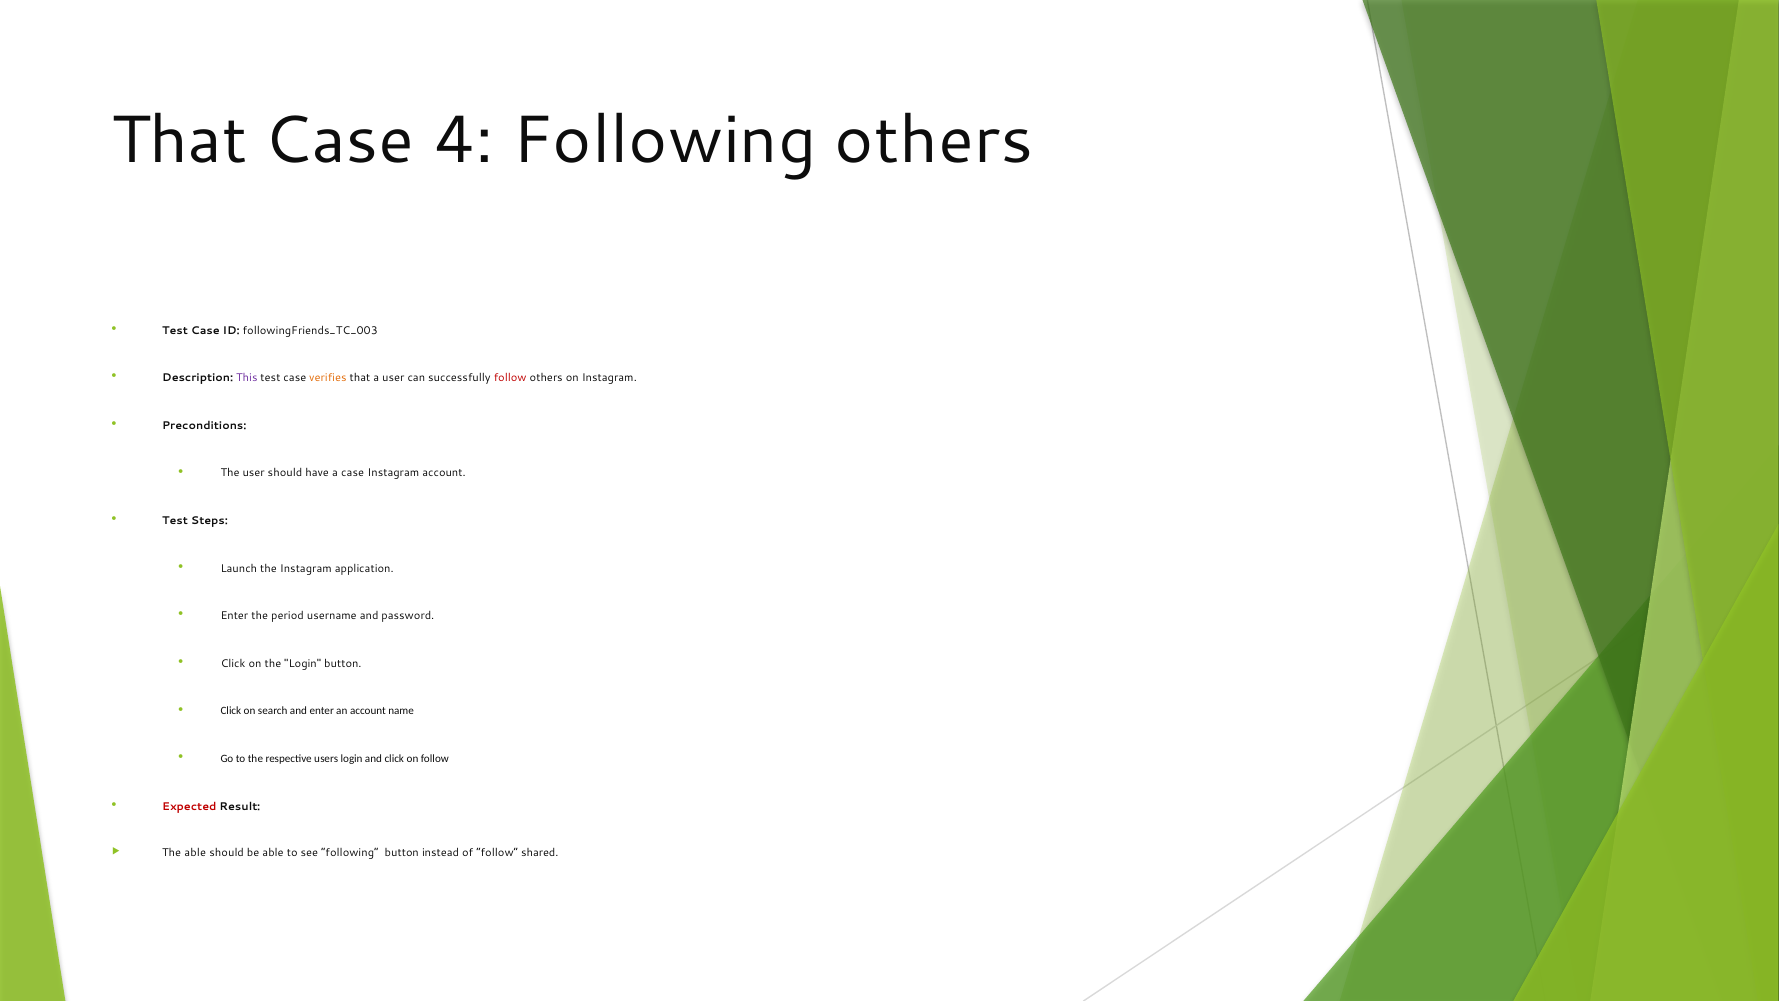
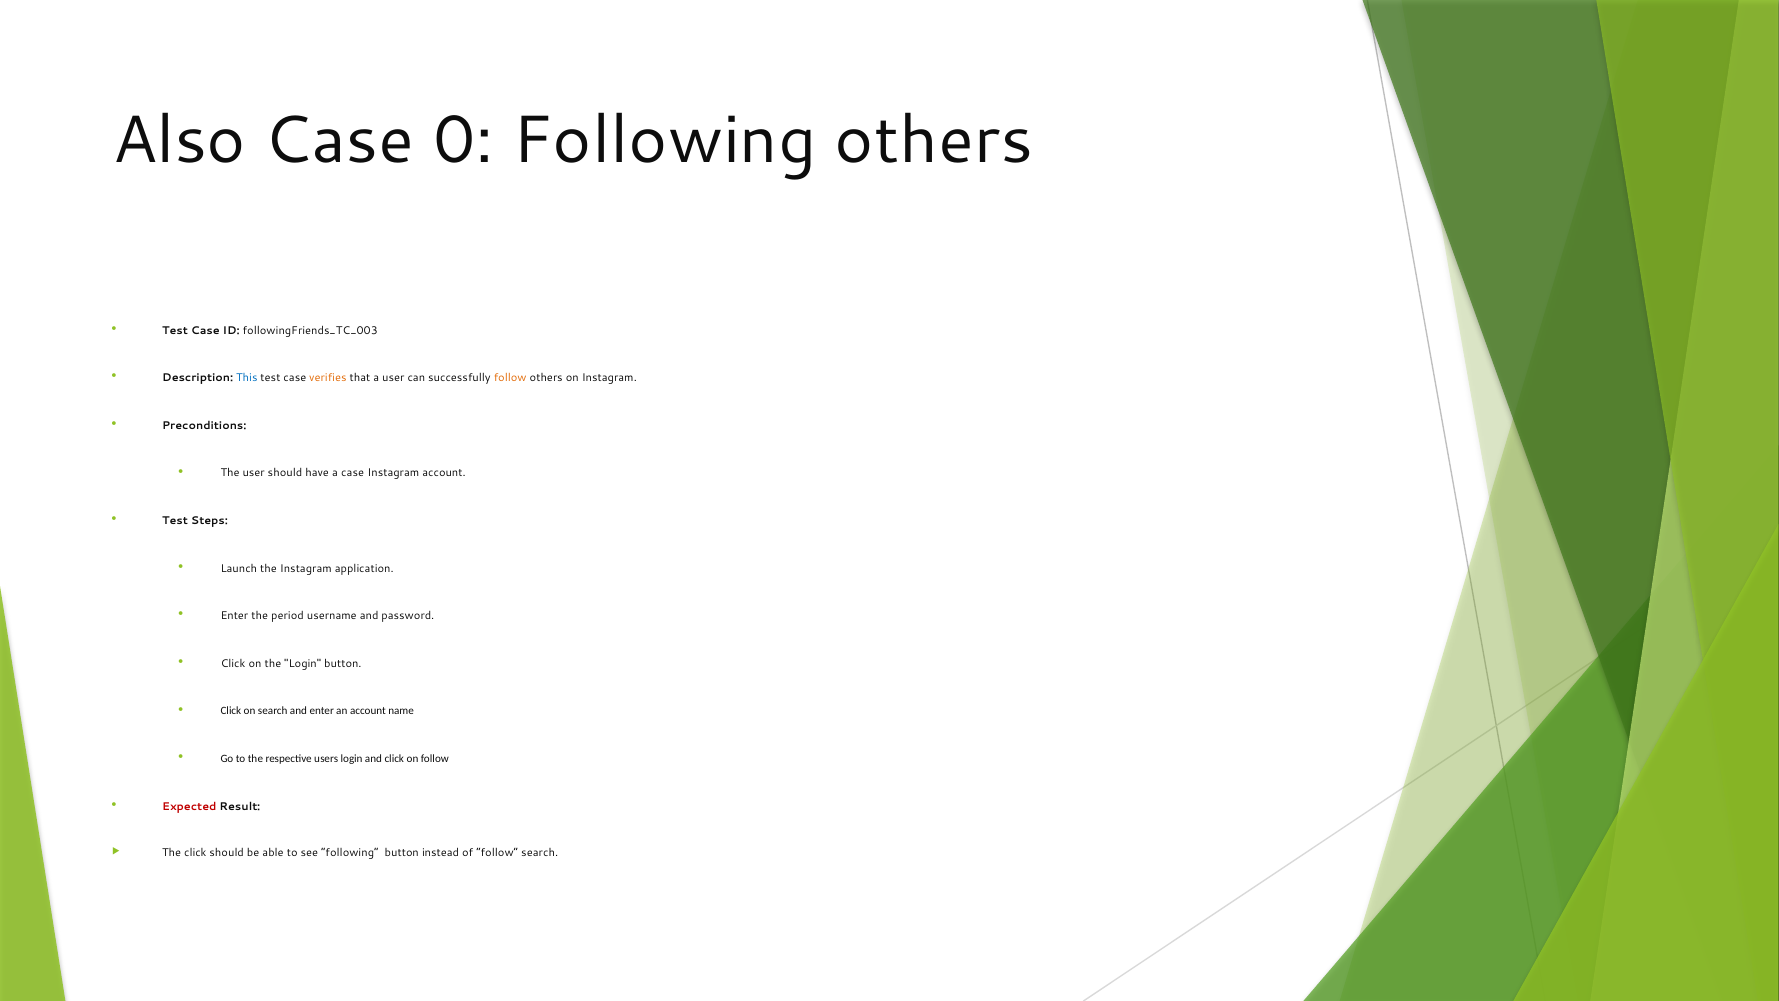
That: That -> Also (179, 140)
4: 4 -> 0 (463, 140)
This colour: purple -> blue (247, 378)
follow colour: red -> orange (510, 378)
The able: able -> click (195, 853)
follow shared: shared -> search (540, 853)
